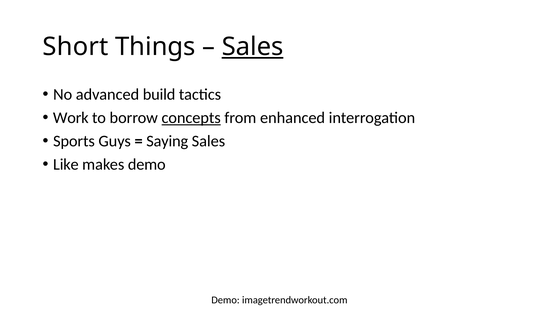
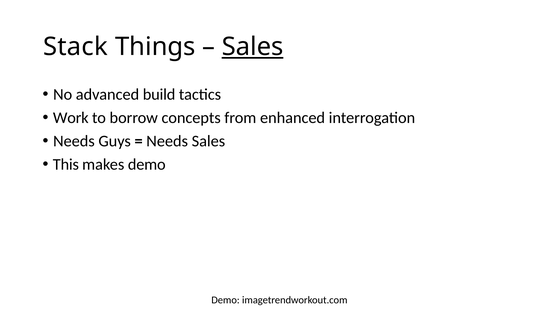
Short: Short -> Stack (75, 47)
concepts underline: present -> none (191, 118)
Sports: Sports -> Needs (74, 141)
Saying: Saying -> Needs (167, 141)
Like: Like -> This (66, 165)
